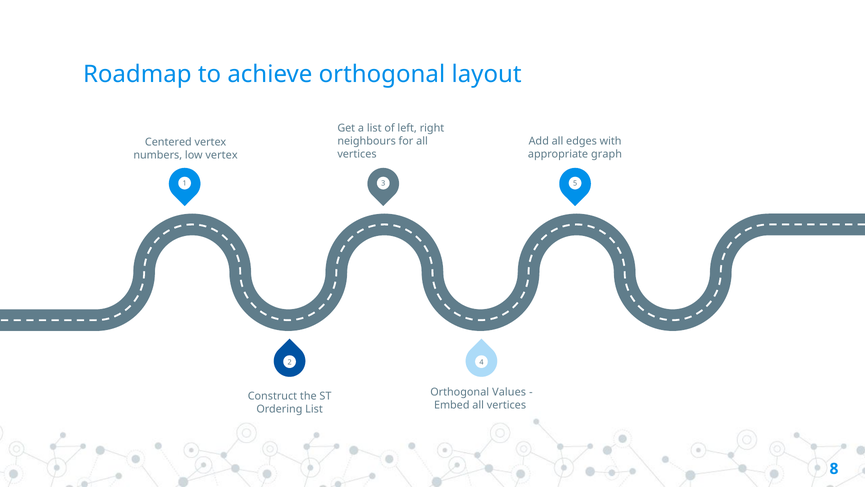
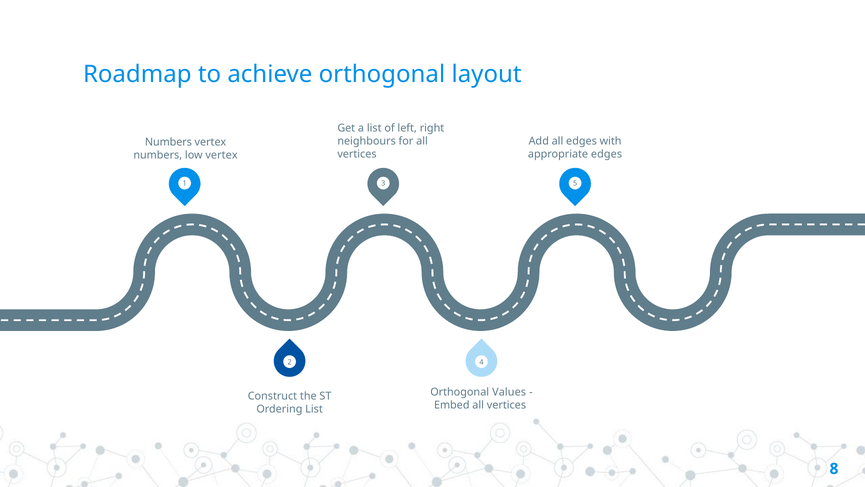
Centered: Centered -> Numbers (168, 142)
appropriate graph: graph -> edges (607, 154)
